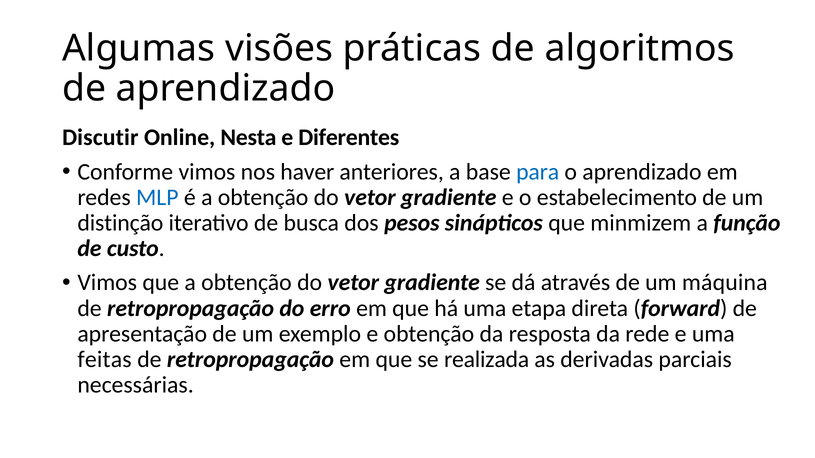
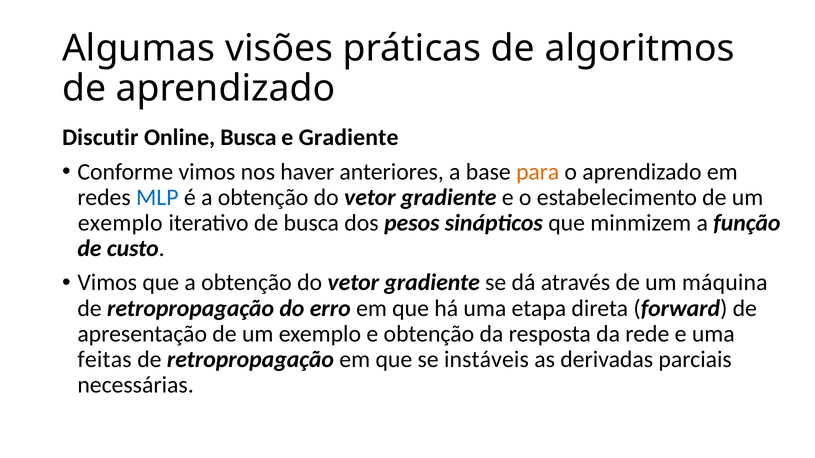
Online Nesta: Nesta -> Busca (248, 138)
e Diferentes: Diferentes -> Gradiente (349, 138)
para colour: blue -> orange (538, 172)
distinção: distinção -> exemplo (120, 223)
realizada: realizada -> instáveis (486, 360)
